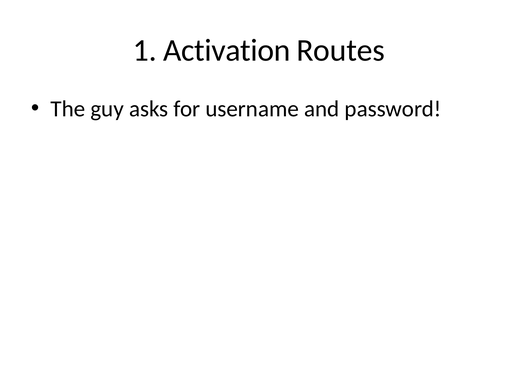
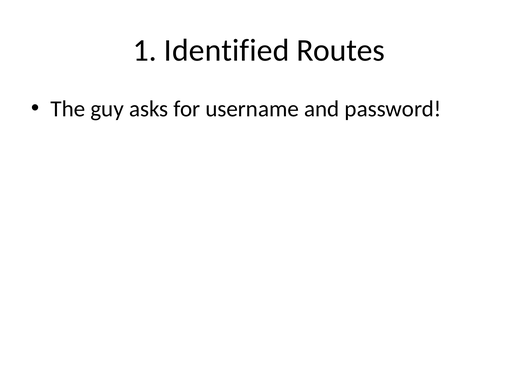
Activation: Activation -> Identified (227, 50)
